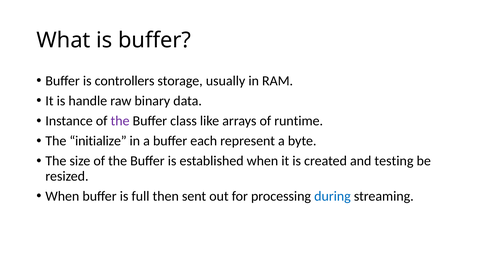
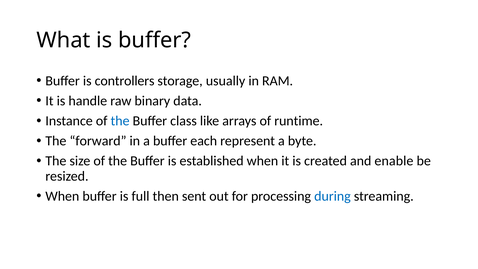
the colour: purple -> blue (120, 121)
initialize: initialize -> forward (98, 141)
testing: testing -> enable (394, 161)
